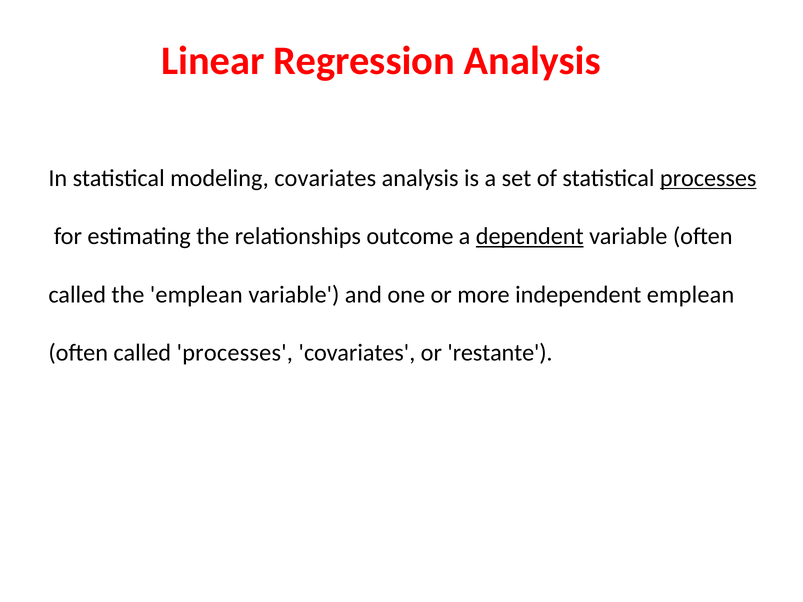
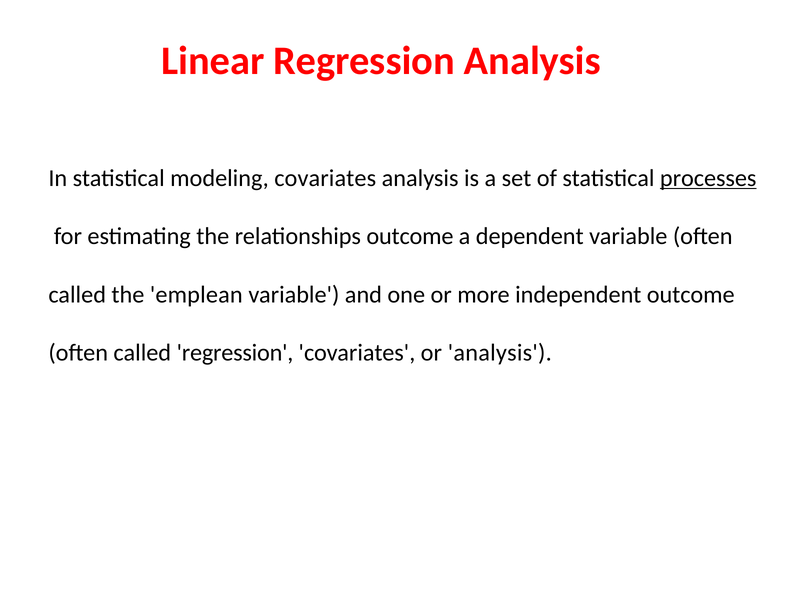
dependent underline: present -> none (530, 236)
independent emplean: emplean -> outcome (691, 295)
called processes: processes -> regression (235, 353)
or restante: restante -> analysis (500, 353)
